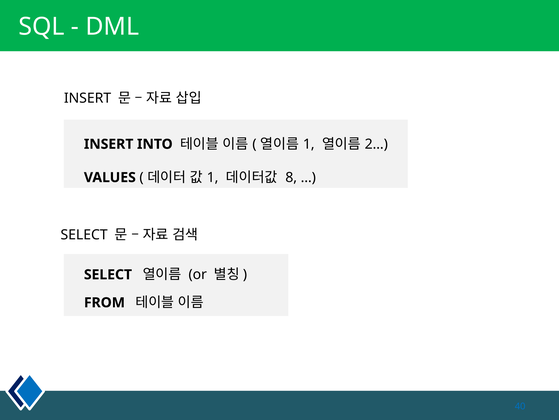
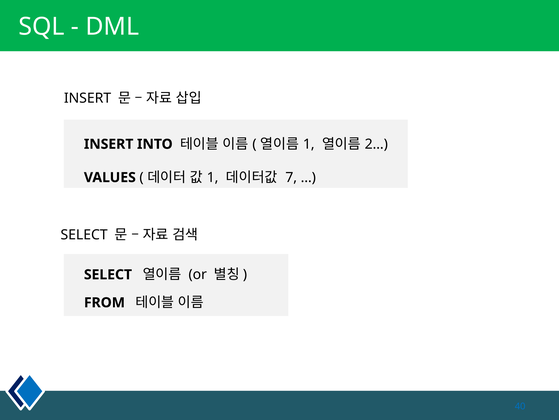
8: 8 -> 7 (291, 177)
